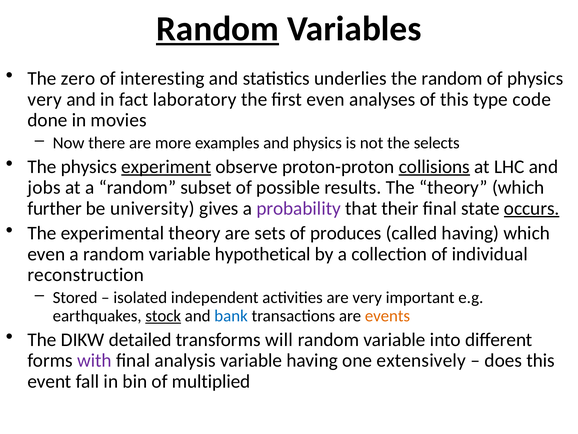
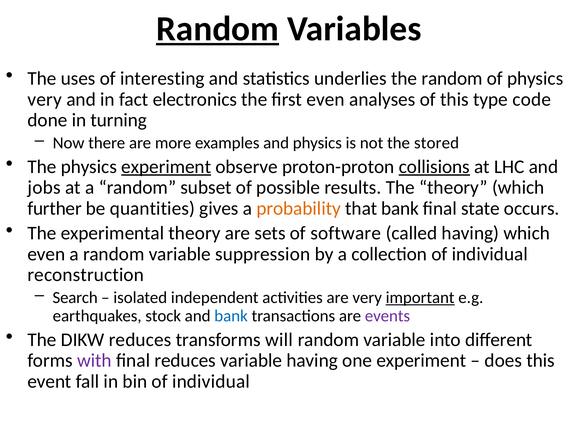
zero: zero -> uses (78, 78)
laboratory: laboratory -> electronics (195, 99)
movies: movies -> turning (119, 120)
selects: selects -> stored (437, 143)
university: university -> quantities (152, 208)
probability colour: purple -> orange (299, 208)
that their: their -> bank (400, 208)
occurs underline: present -> none (532, 208)
produces: produces -> software (346, 233)
hypothetical: hypothetical -> suppression (263, 254)
Stored: Stored -> Search (75, 297)
important underline: none -> present (420, 297)
stock underline: present -> none (163, 315)
events colour: orange -> purple (387, 315)
DIKW detailed: detailed -> reduces (140, 339)
final analysis: analysis -> reduces (185, 360)
one extensively: extensively -> experiment (421, 360)
bin of multiplied: multiplied -> individual (211, 381)
